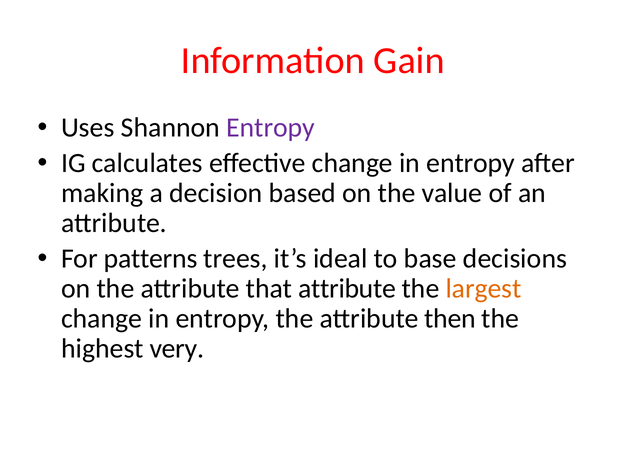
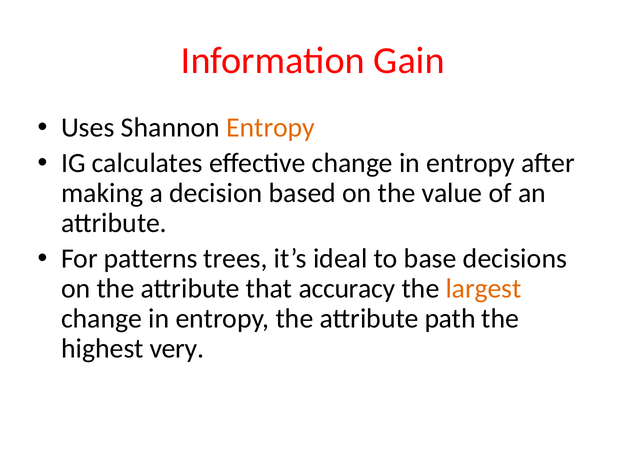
Entropy colour: purple -> orange (271, 128)
that attribute: attribute -> accuracy (347, 289)
then: then -> path (450, 319)
